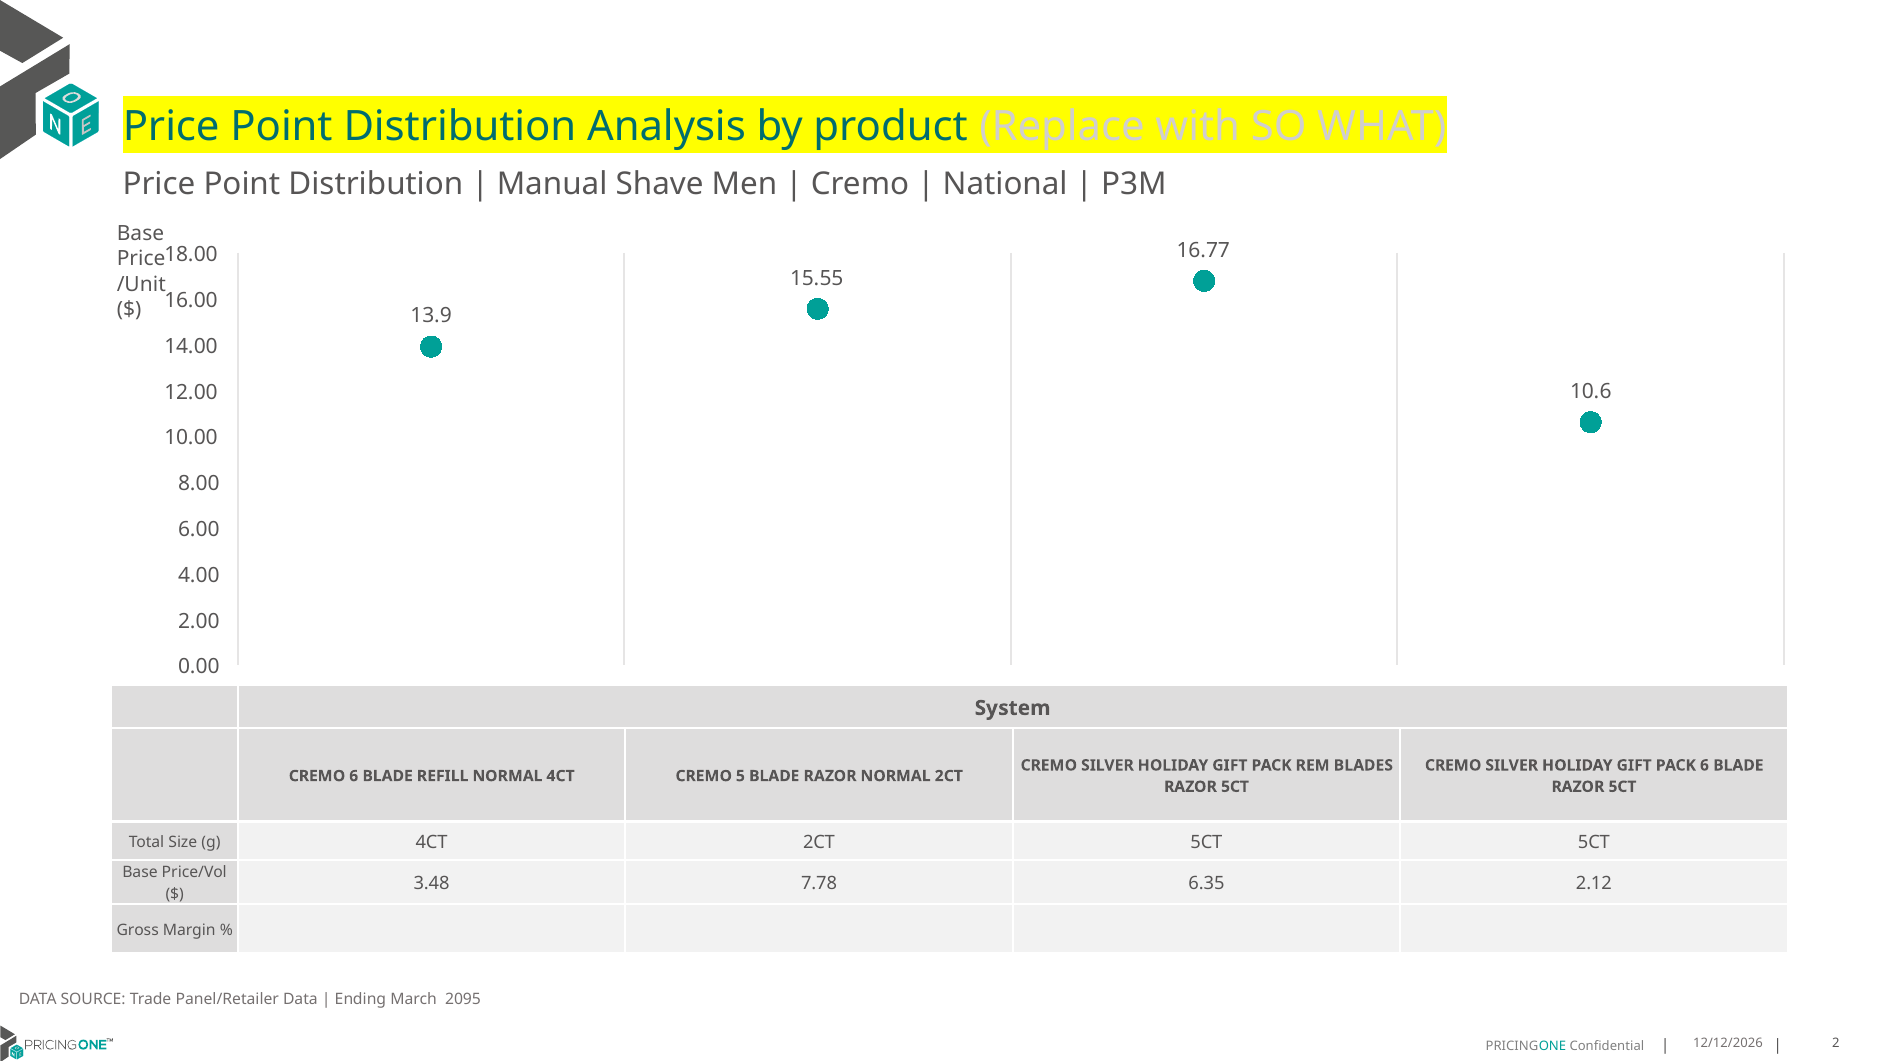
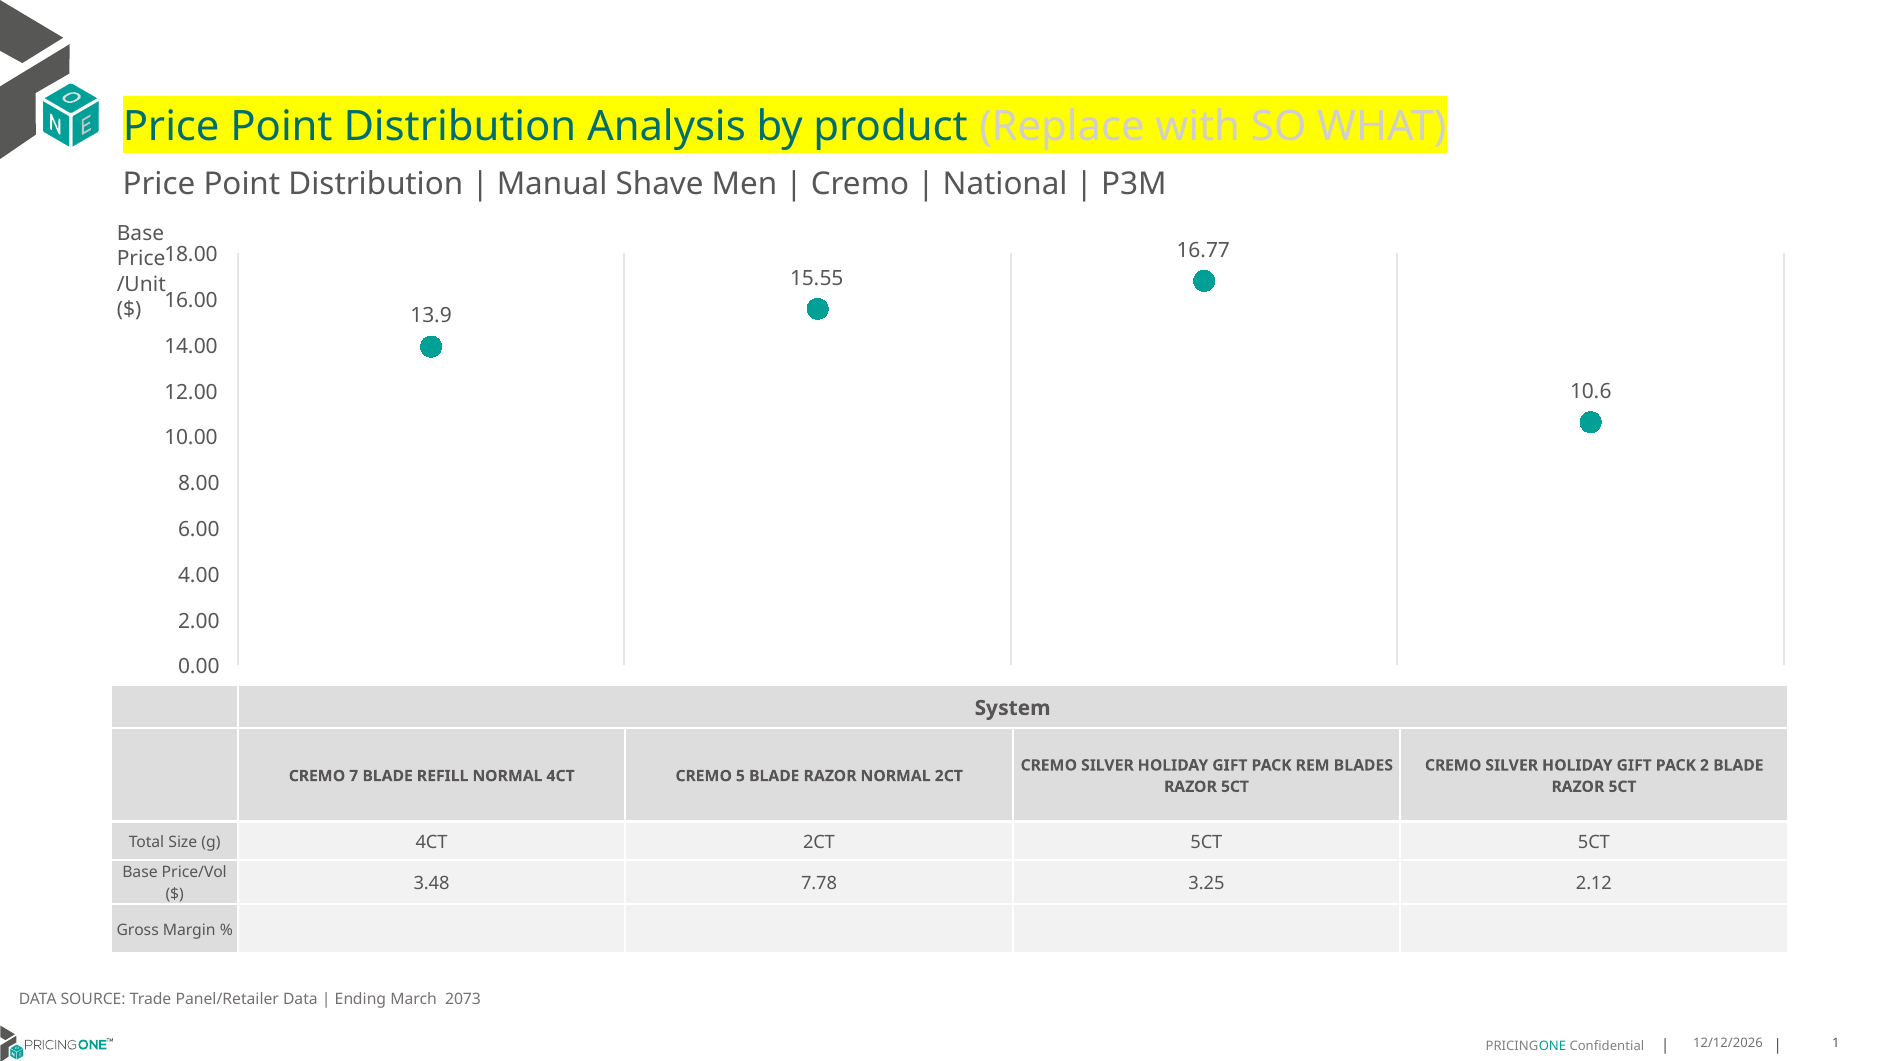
PACK 6: 6 -> 2 (1704, 765)
CREMO 6: 6 -> 7 (354, 776)
6.35: 6.35 -> 3.25 (1207, 883)
2095: 2095 -> 2073 (463, 999)
2: 2 -> 1 (1836, 1043)
